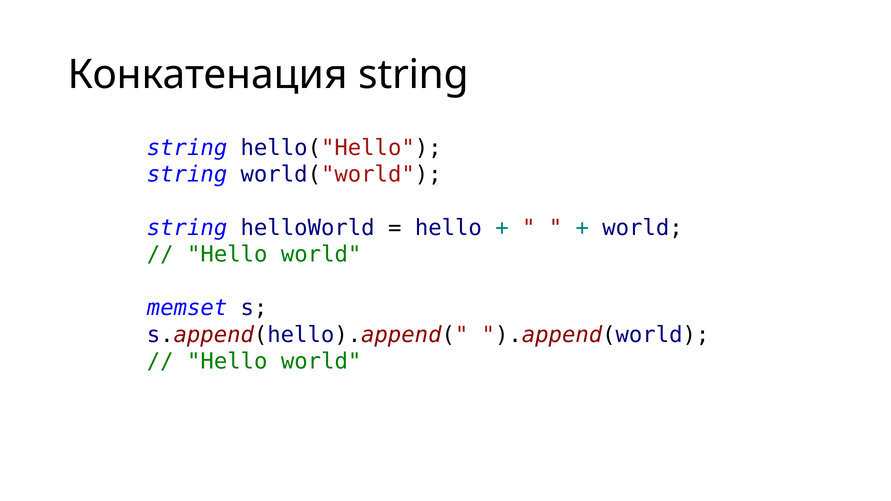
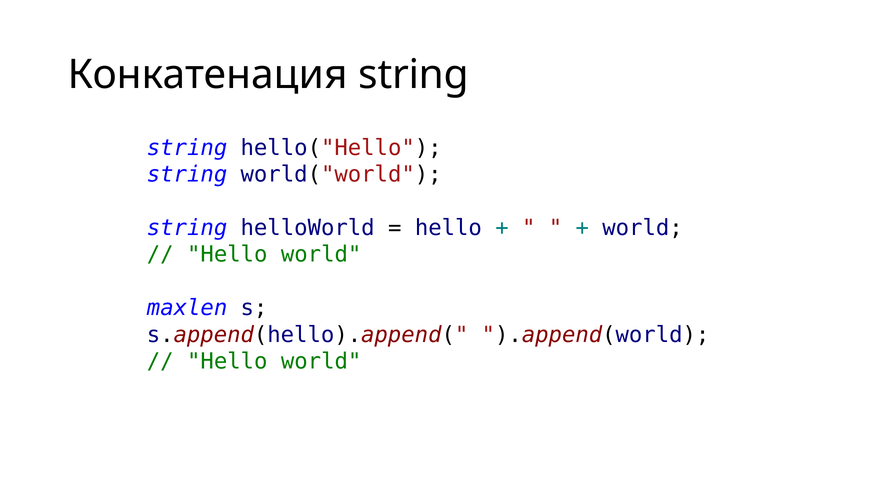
memset: memset -> maxlen (187, 308)
